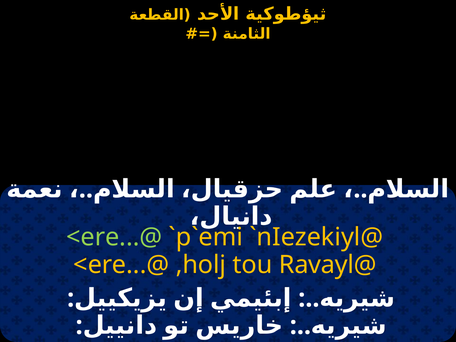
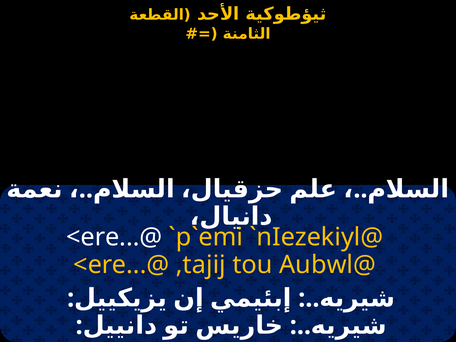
<ere...@ colour: light green -> white (114, 237)
,holj: ,holj -> ,tajij (201, 265)
Ravayl@: Ravayl@ -> Aubwl@ (328, 265)
